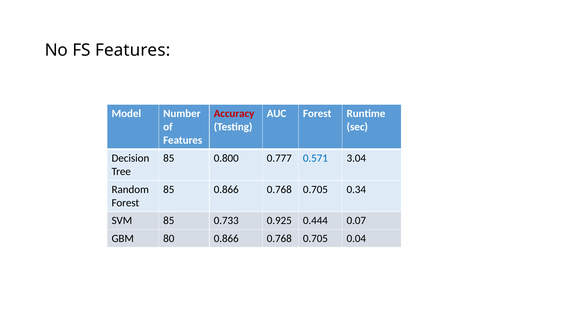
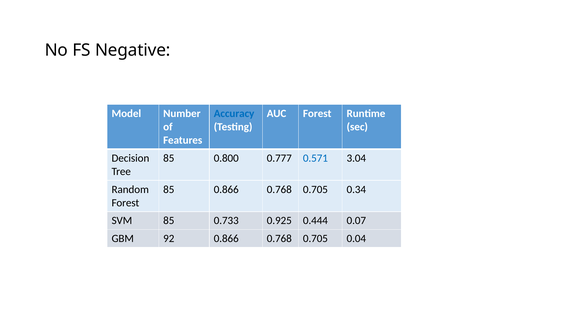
FS Features: Features -> Negative (133, 50)
Accuracy colour: red -> blue (234, 113)
80: 80 -> 92 (169, 238)
